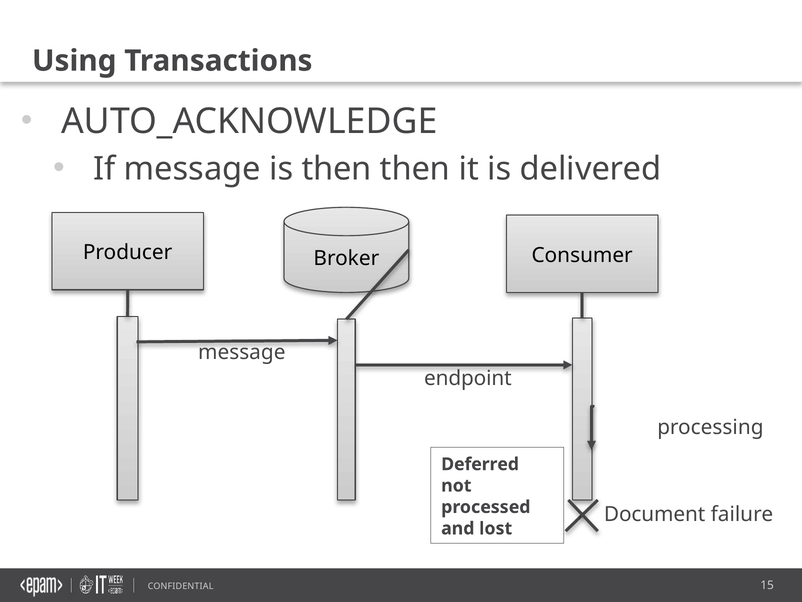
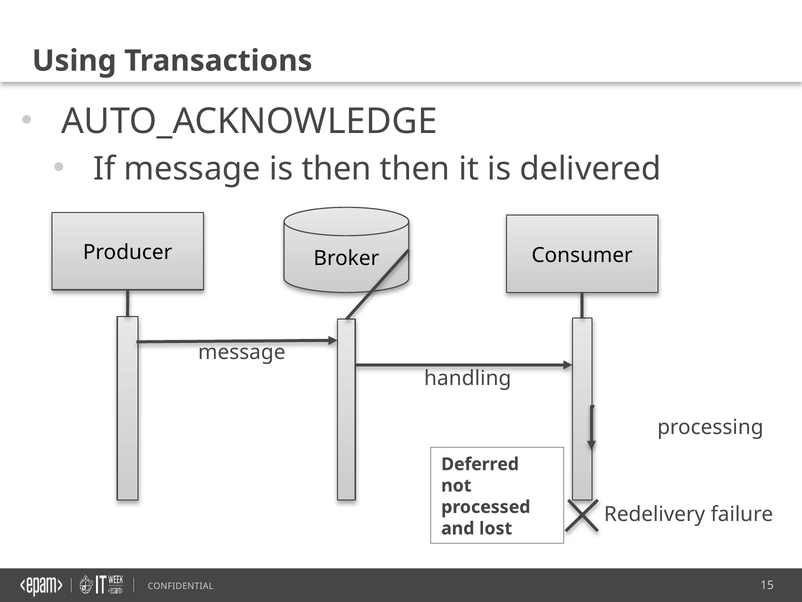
endpoint: endpoint -> handling (468, 378)
Document: Document -> Redelivery (655, 514)
